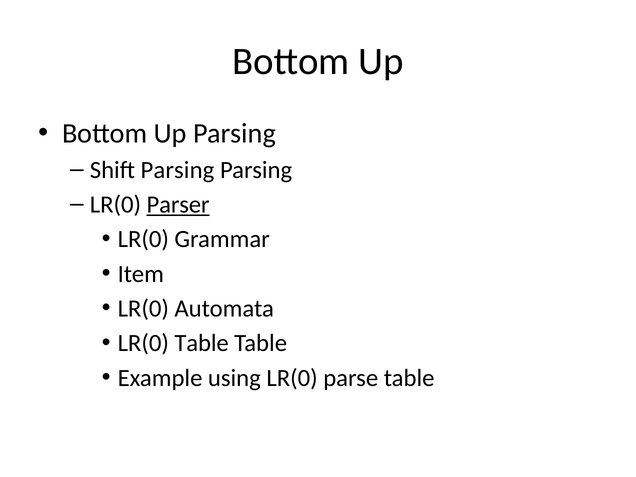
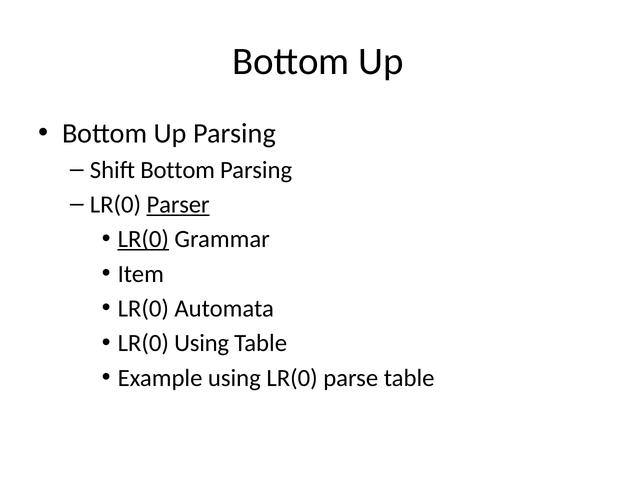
Shift Parsing: Parsing -> Bottom (178, 170)
LR(0 underline: none -> present (143, 239)
LR(0 Table: Table -> Using (202, 343)
